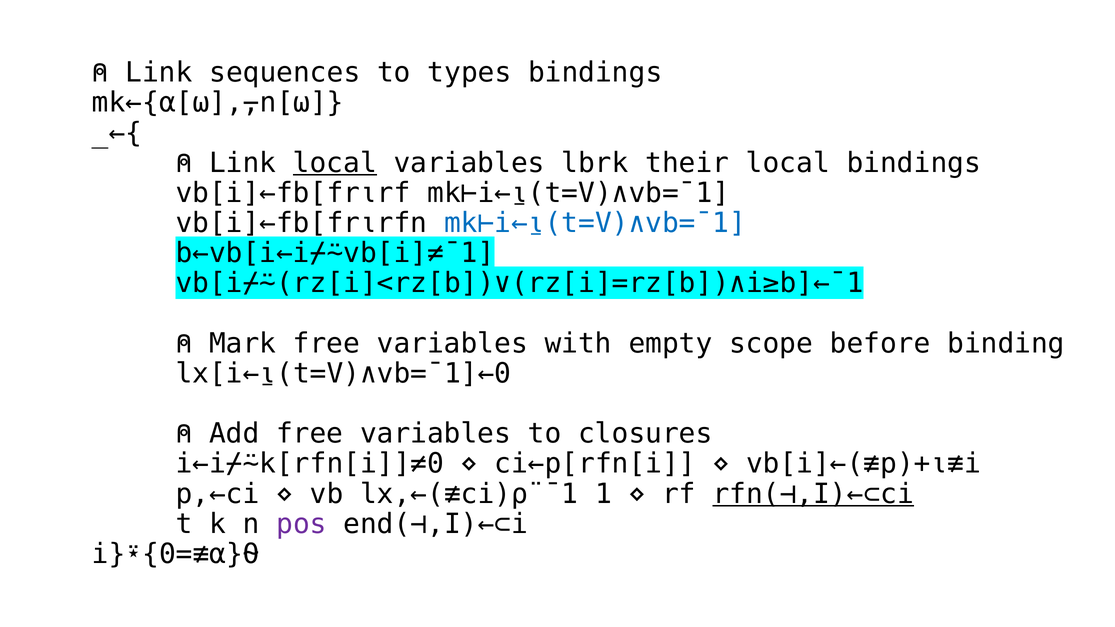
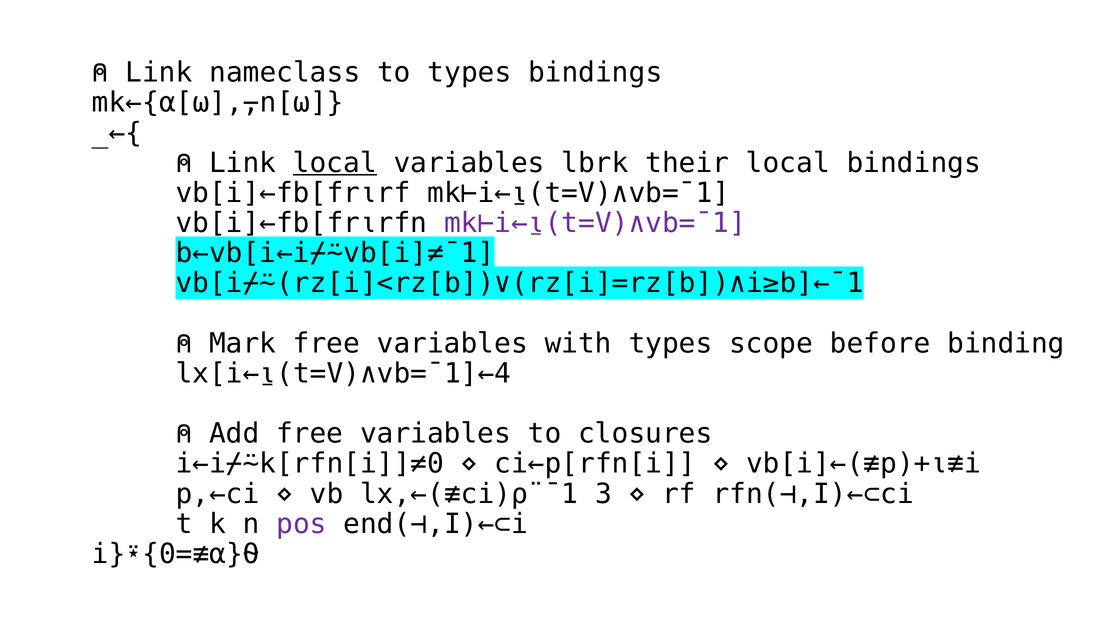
sequences: sequences -> nameclass (285, 73)
mk⊢i←⍸(t=V)∧vb=¯1 colour: blue -> purple (595, 223)
with empty: empty -> types (670, 344)
lx[i←⍸(t=V)∧vb=¯1]←0: lx[i←⍸(t=V)∧vb=¯1]←0 -> lx[i←⍸(t=V)∧vb=¯1]←4 (343, 374)
1: 1 -> 3 (603, 494)
rfn(⊣,I)←⊂ci underline: present -> none (813, 494)
